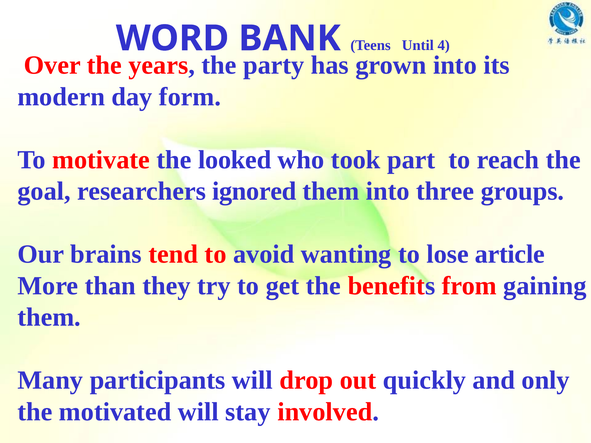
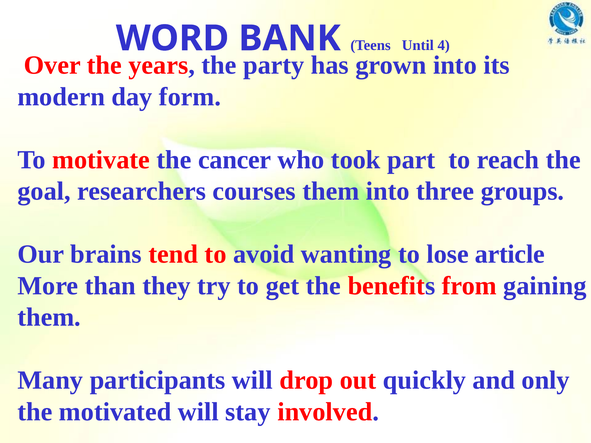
looked: looked -> cancer (235, 160)
ignored: ignored -> courses (254, 191)
